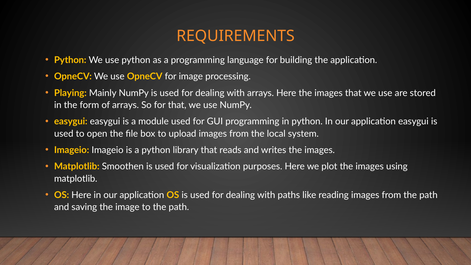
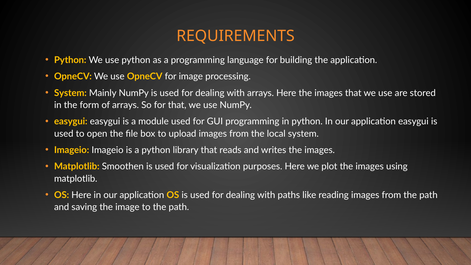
Playing: Playing -> System (70, 93)
